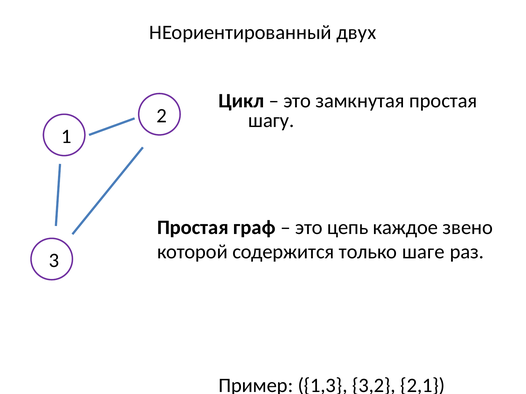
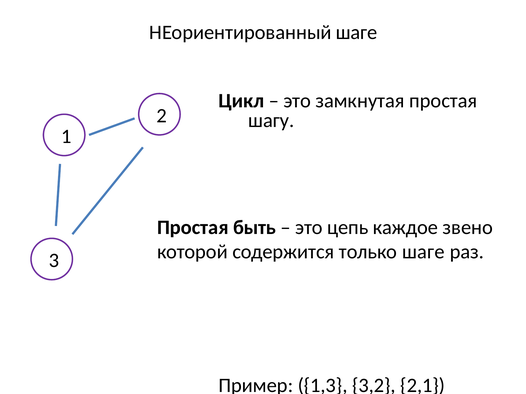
НЕориентированный двух: двух -> шаге (357, 32)
граф: граф -> быть (255, 228)
